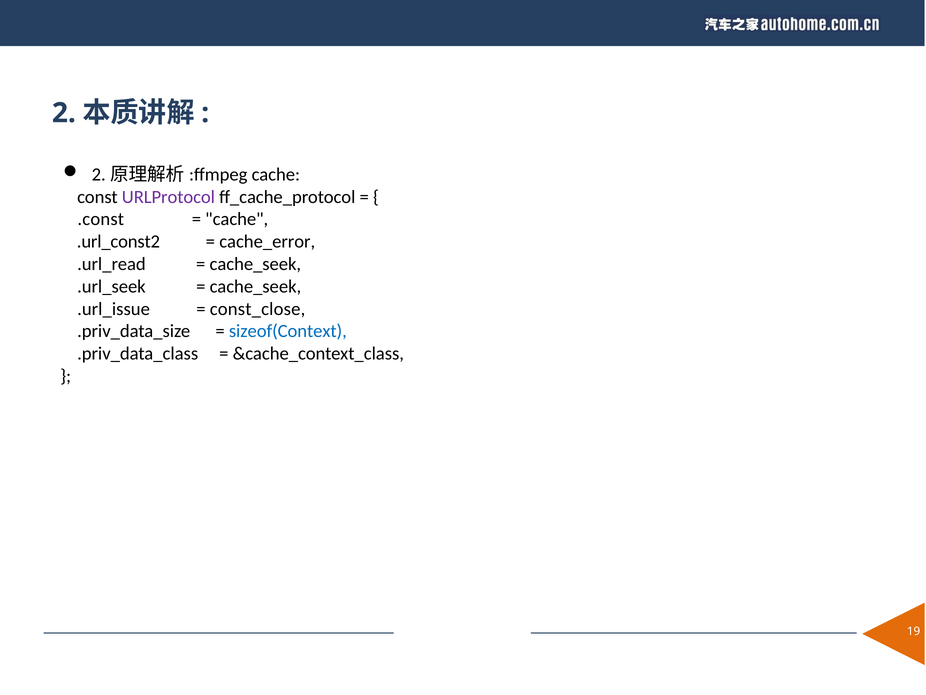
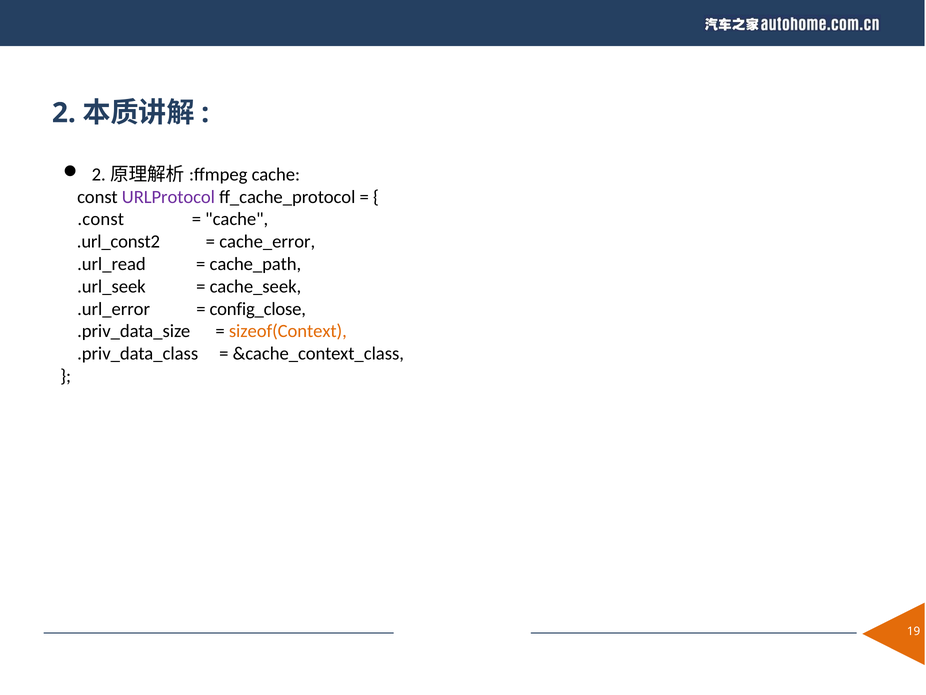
cache_seek: cache_seek -> cache_path (255, 264)
.url_issue: .url_issue -> .url_error (114, 309)
const_close: const_close -> config_close (258, 309)
sizeof(Context colour: blue -> orange (288, 331)
